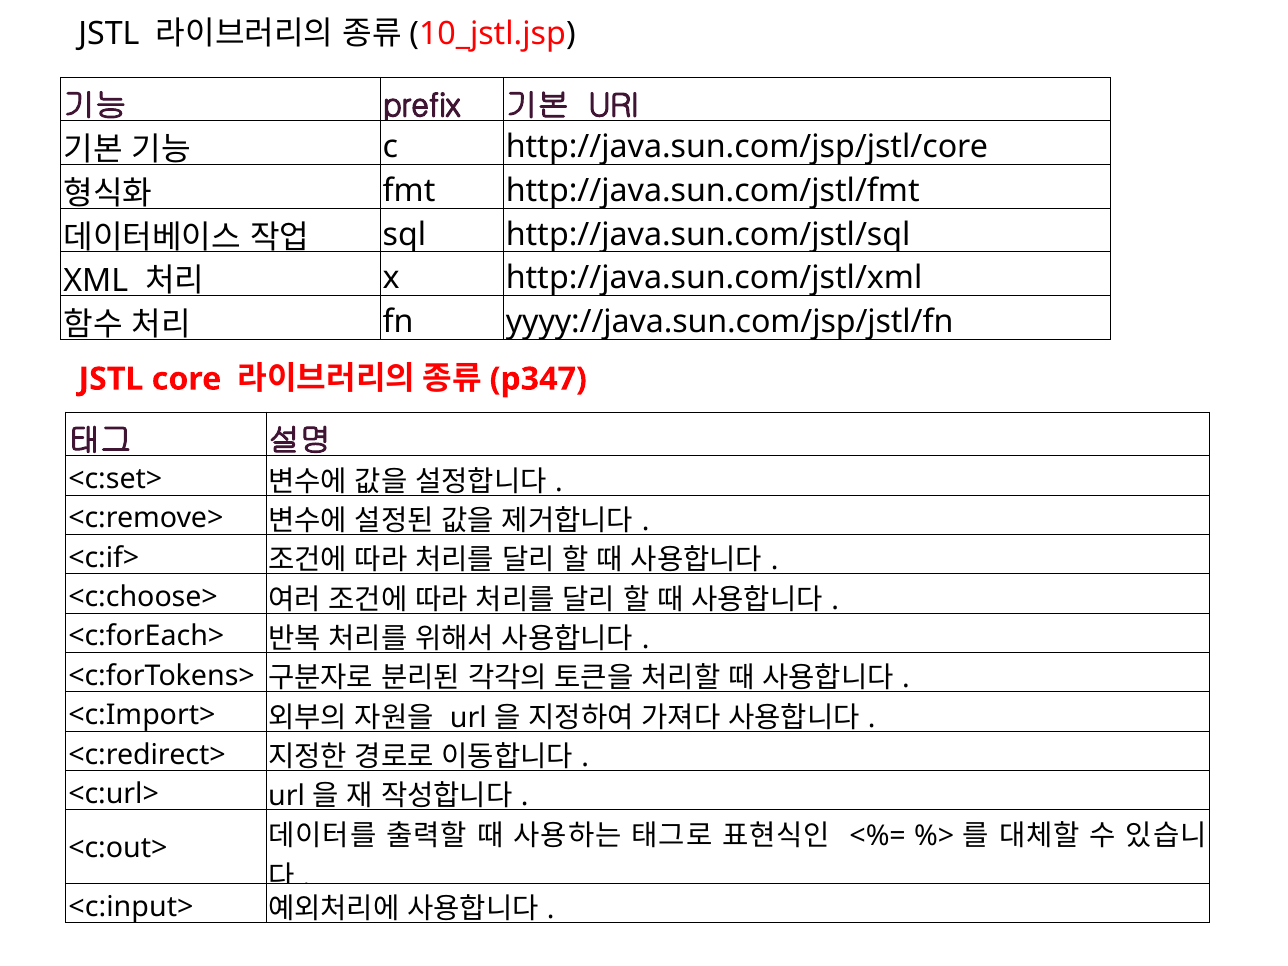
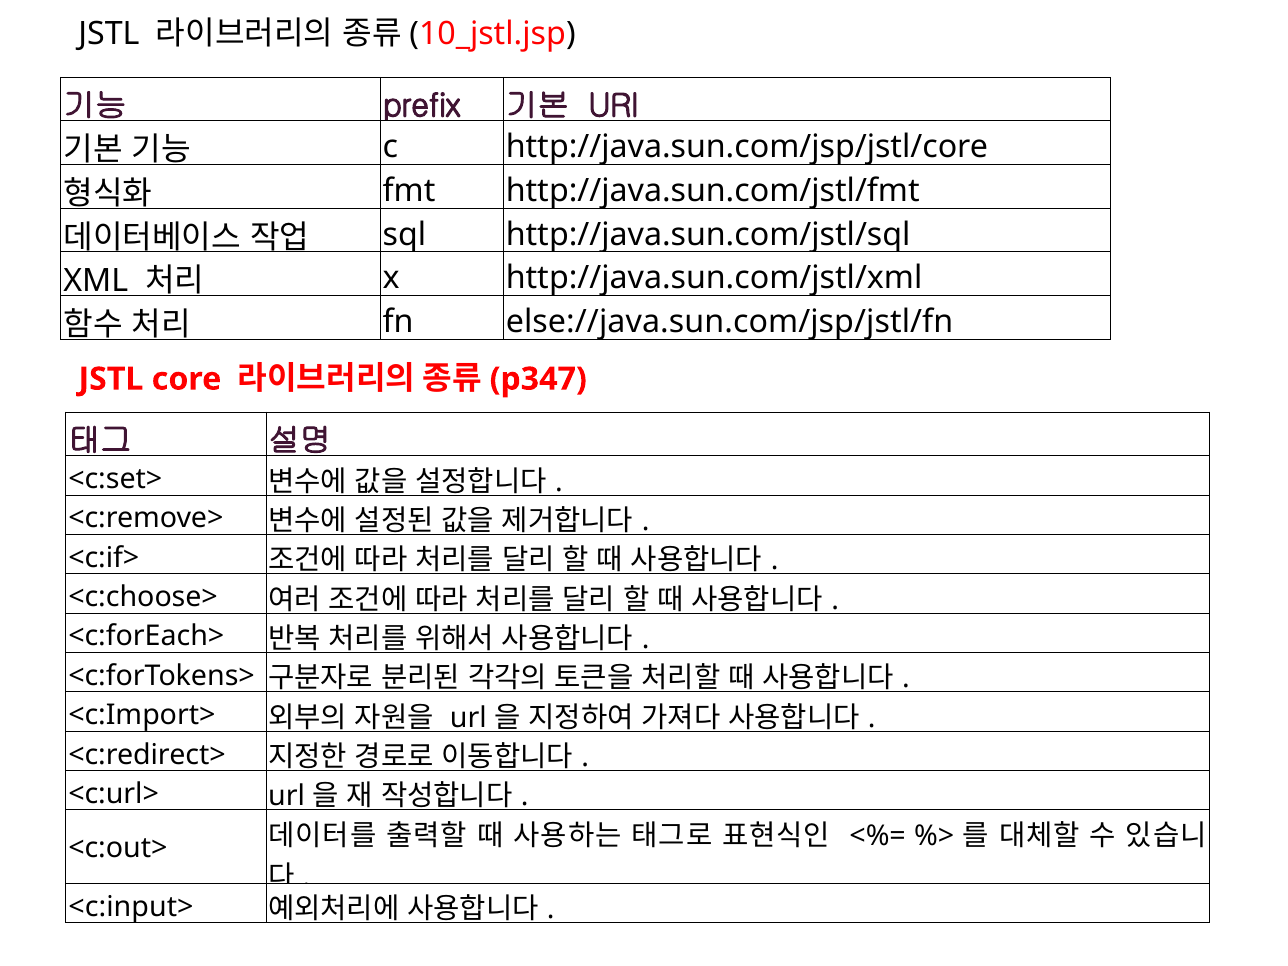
yyyy://java.sun.com/jsp/jstl/fn: yyyy://java.sun.com/jsp/jstl/fn -> else://java.sun.com/jsp/jstl/fn (730, 322)
